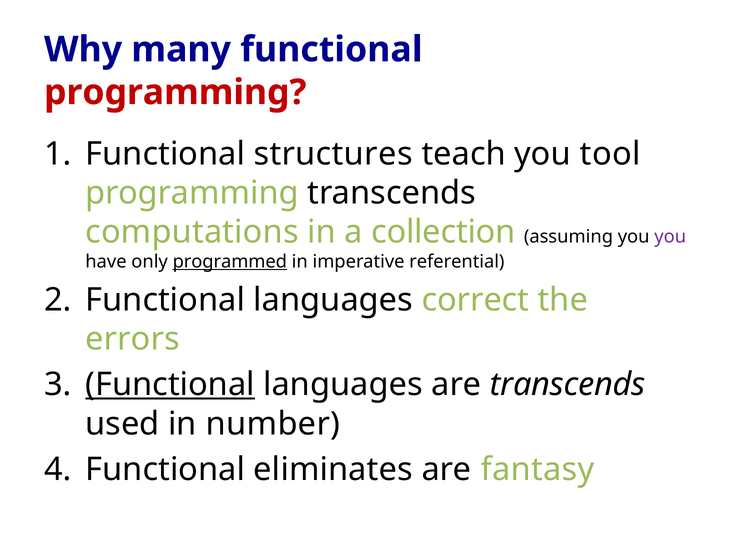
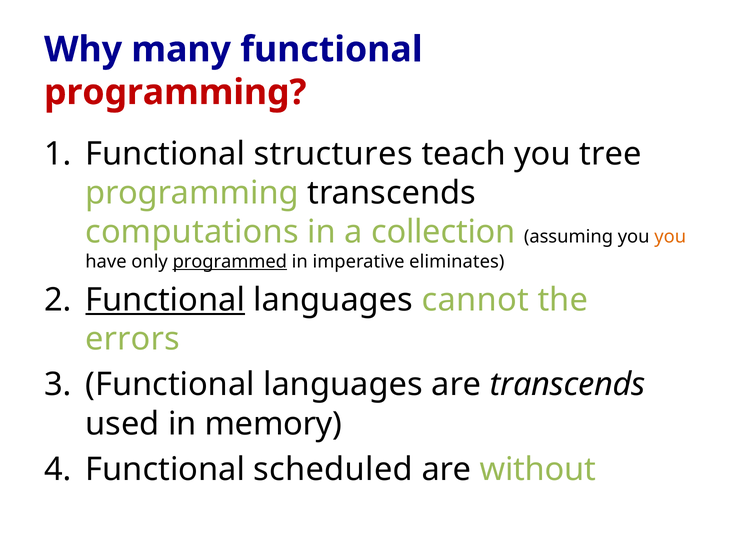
tool: tool -> tree (610, 154)
you colour: purple -> orange (670, 237)
referential: referential -> eliminates (457, 262)
Functional underline: none -> present (165, 300)
correct: correct -> cannot (475, 300)
Functional underline: present -> none (170, 385)
number: number -> memory (273, 424)
eliminates: eliminates -> scheduled (333, 470)
fantasy: fantasy -> without (538, 470)
